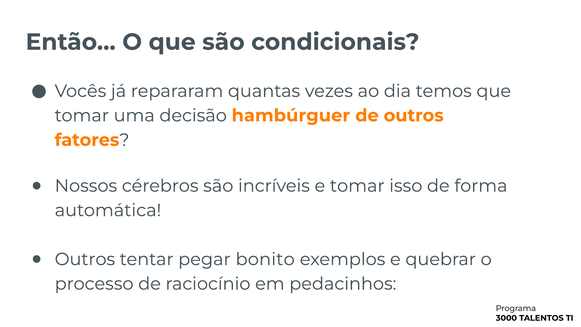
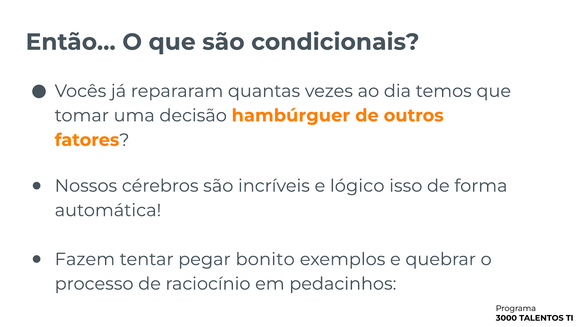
e tomar: tomar -> lógico (357, 186)
Outros: Outros -> Fazem (85, 259)
